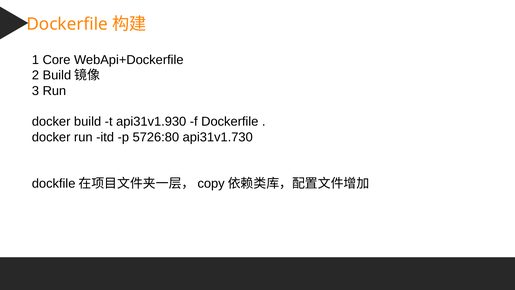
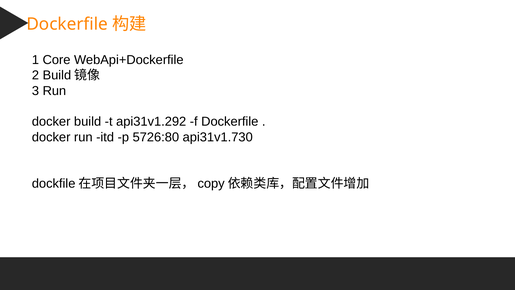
api31v1.930: api31v1.930 -> api31v1.292 (151, 122)
